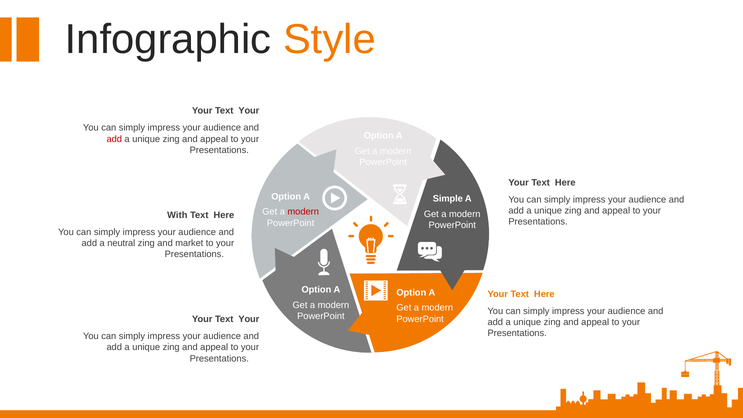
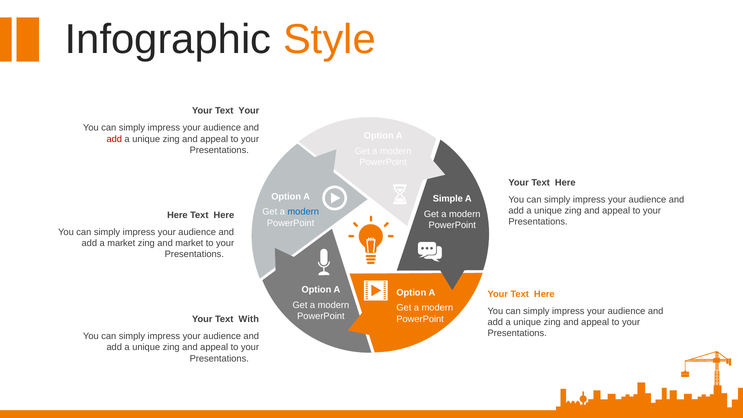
modern colour: red -> blue (303, 212)
With: With -> Here (177, 215)
a neutral: neutral -> market (121, 243)
Your: Your -> With (249, 319)
